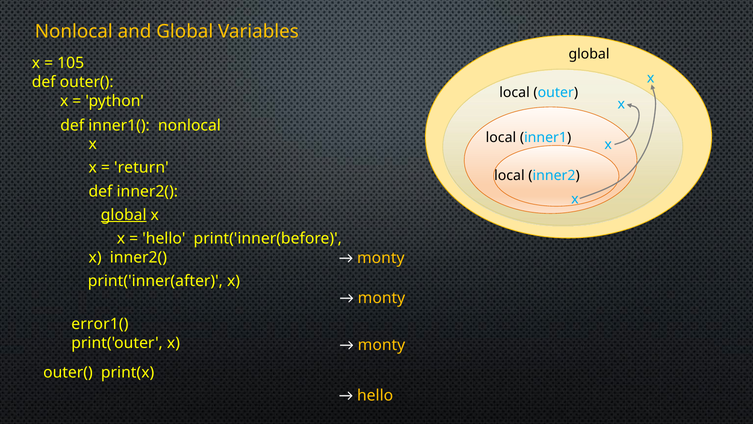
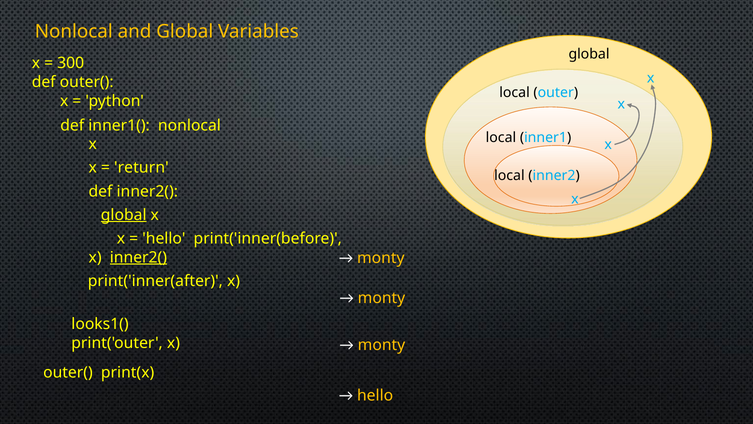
105: 105 -> 300 (71, 63)
inner2( underline: none -> present (138, 257)
error1(: error1( -> looks1( (100, 324)
